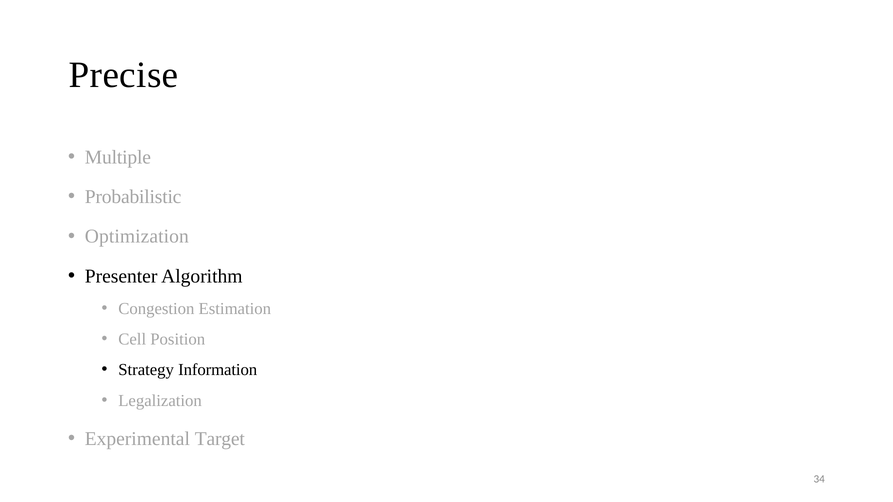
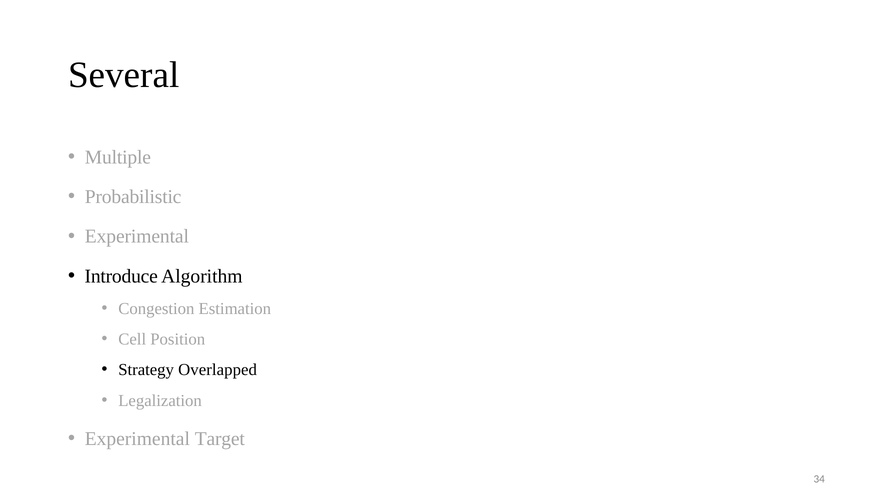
Precise: Precise -> Several (124, 75)
Optimization: Optimization -> Experimental (137, 237)
Presenter: Presenter -> Introduce (121, 276)
Information: Information -> Overlapped (218, 370)
